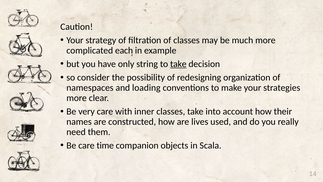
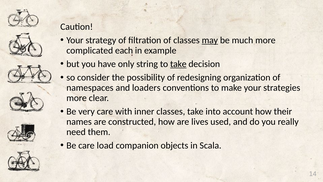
may underline: none -> present (210, 40)
loading: loading -> loaders (146, 88)
time: time -> load (105, 145)
